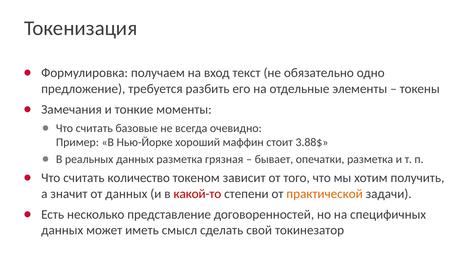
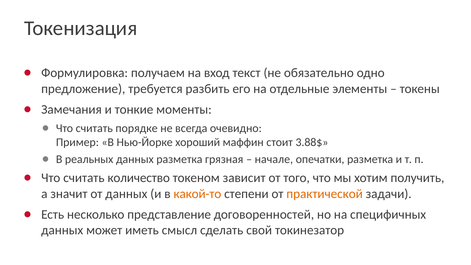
базовые: базовые -> порядке (137, 128)
бывает: бывает -> начале (274, 159)
какой-то colour: red -> orange (197, 194)
